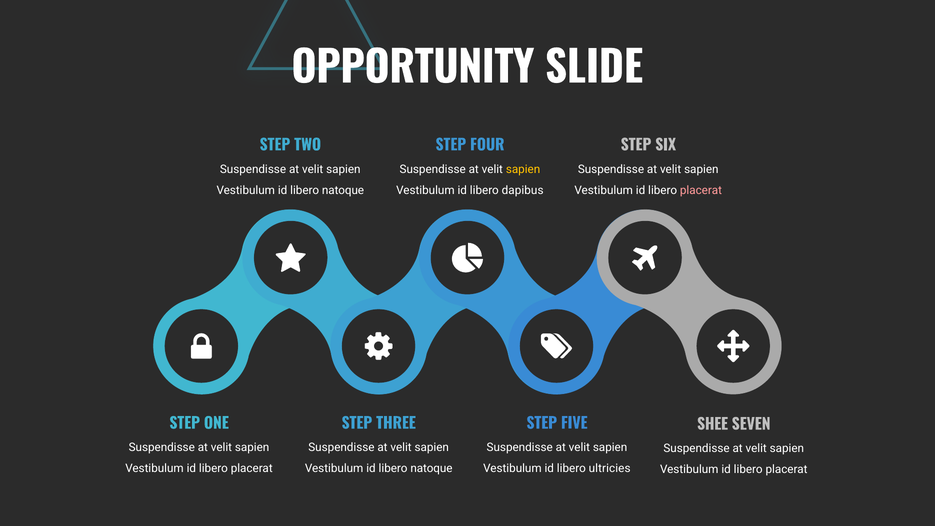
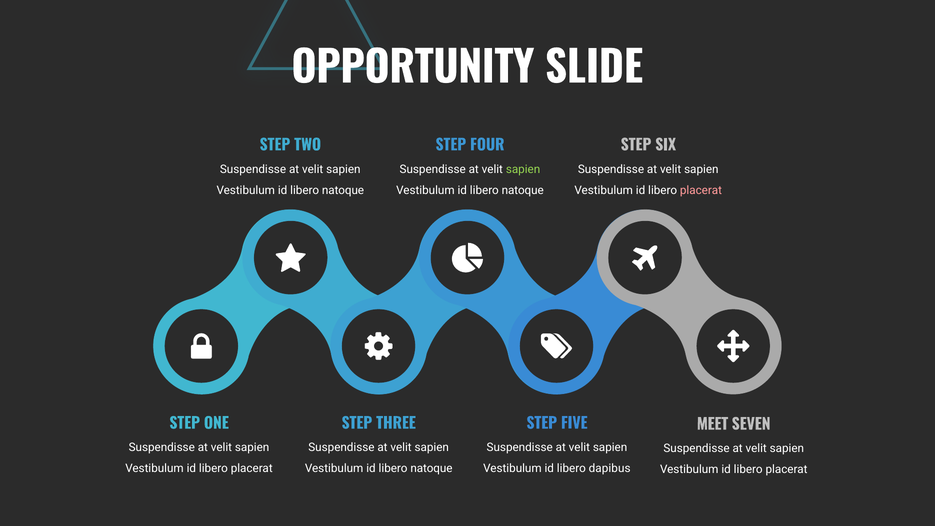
sapien colour: yellow -> light green (523, 169)
dapibus: dapibus -> natoque (523, 190)
SHEE: SHEE -> MEET (713, 424)
ultricies: ultricies -> dapibus (610, 469)
